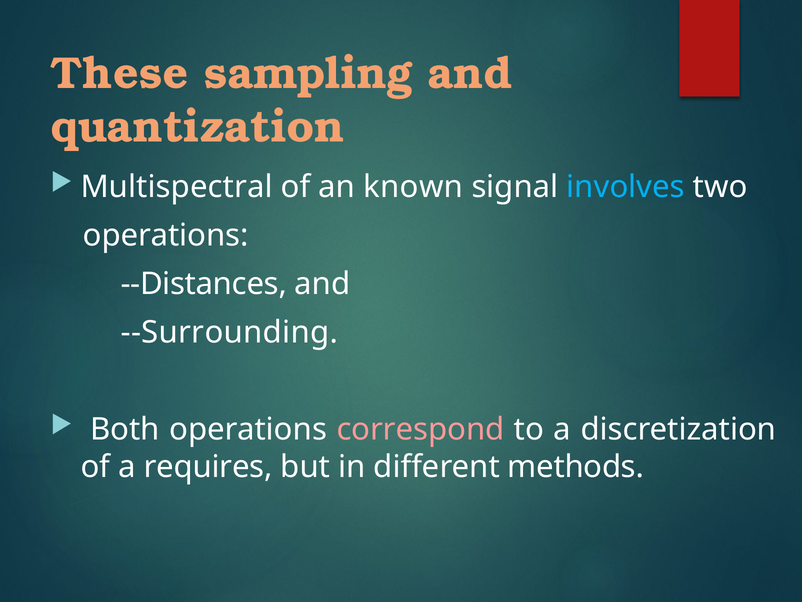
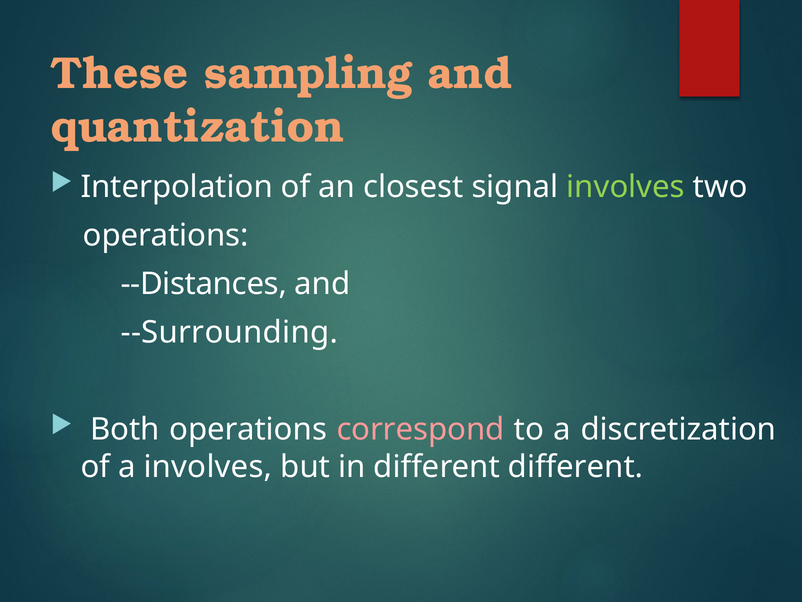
Multispectral: Multispectral -> Interpolation (177, 187)
known: known -> closest (413, 187)
involves colour: light blue -> light green (626, 187)
a requires: requires -> involves (208, 467)
different methods: methods -> different (576, 467)
